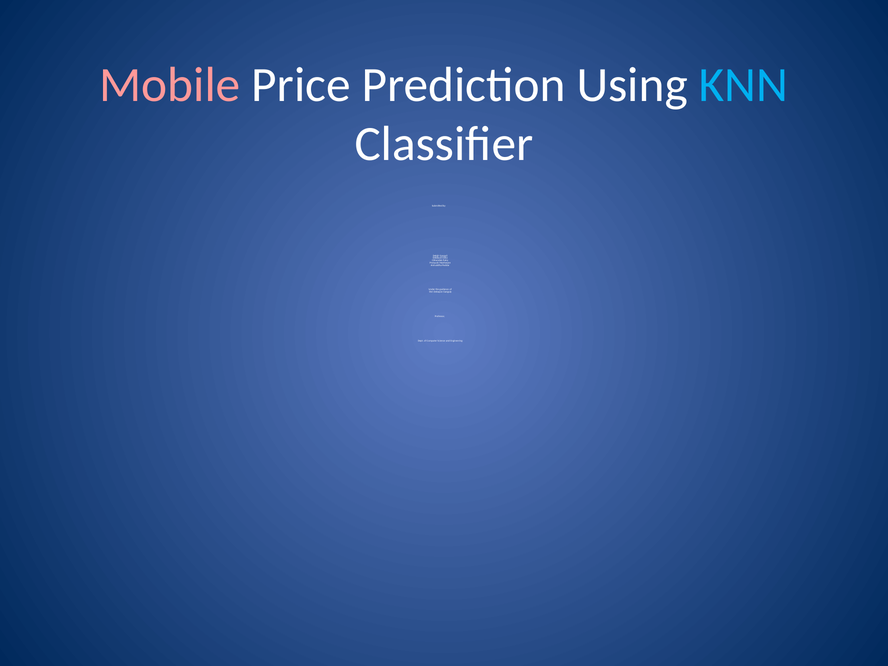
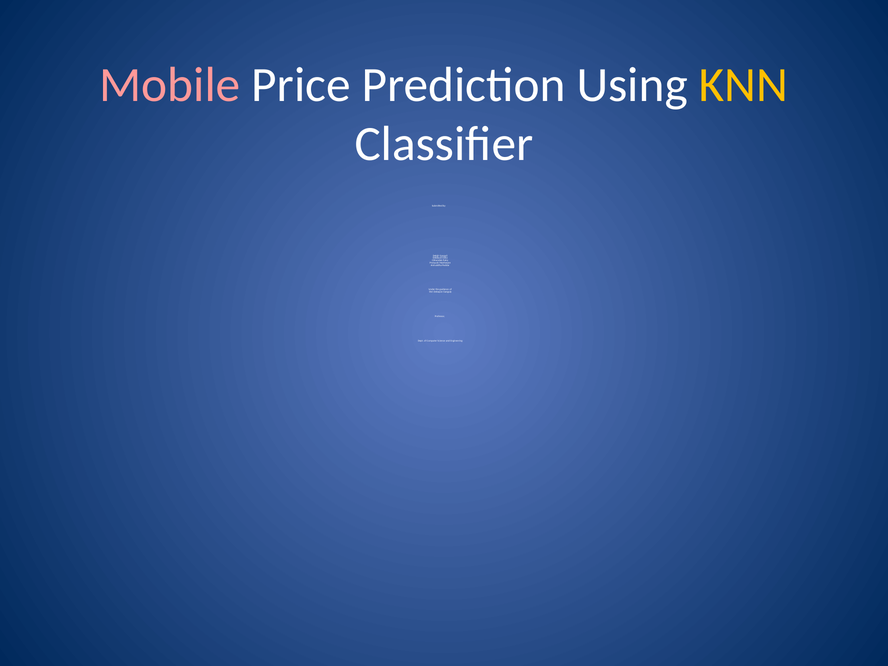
KNN colour: light blue -> yellow (744, 85)
